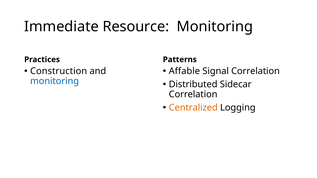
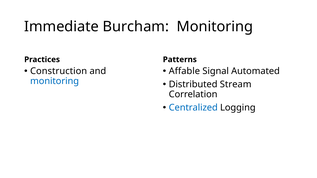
Resource: Resource -> Burcham (136, 27)
Signal Correlation: Correlation -> Automated (256, 71)
Sidecar: Sidecar -> Stream (236, 85)
Centralized colour: orange -> blue (193, 108)
